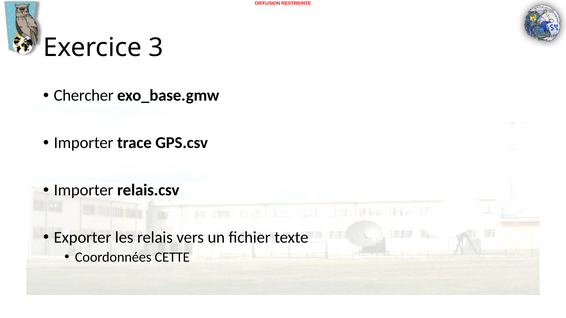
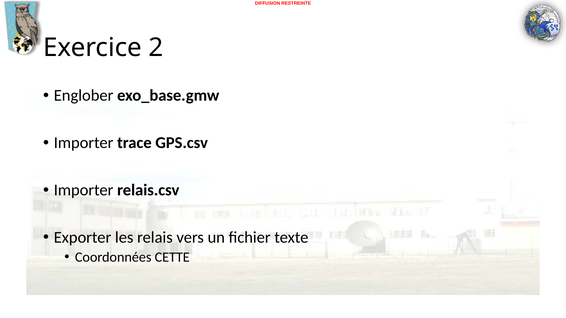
3: 3 -> 2 (156, 48)
Chercher: Chercher -> Englober (84, 96)
